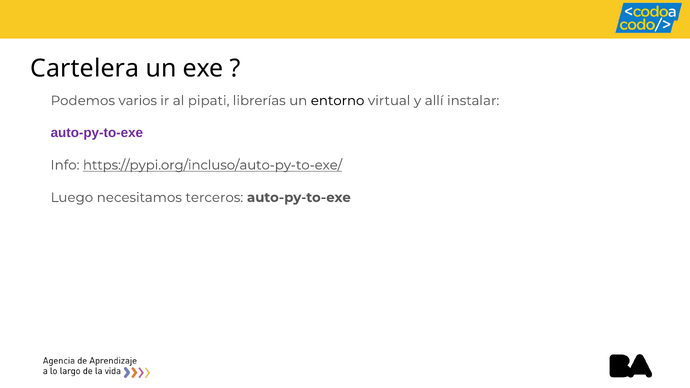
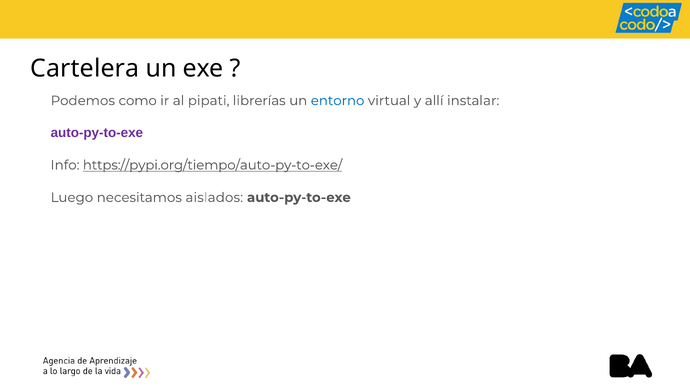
varios: varios -> como (138, 101)
entorno colour: black -> blue (338, 101)
https://pypi.org/incluso/auto-py-to-exe/: https://pypi.org/incluso/auto-py-to-exe/ -> https://pypi.org/tiempo/auto-py-to-exe/ (213, 165)
terceros: terceros -> aislados (214, 198)
